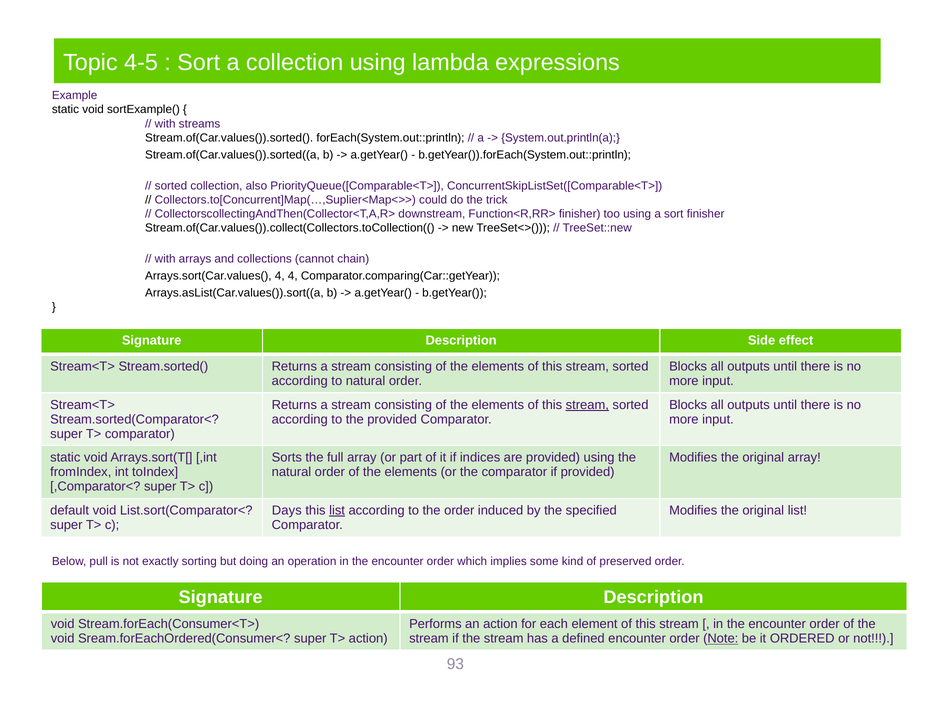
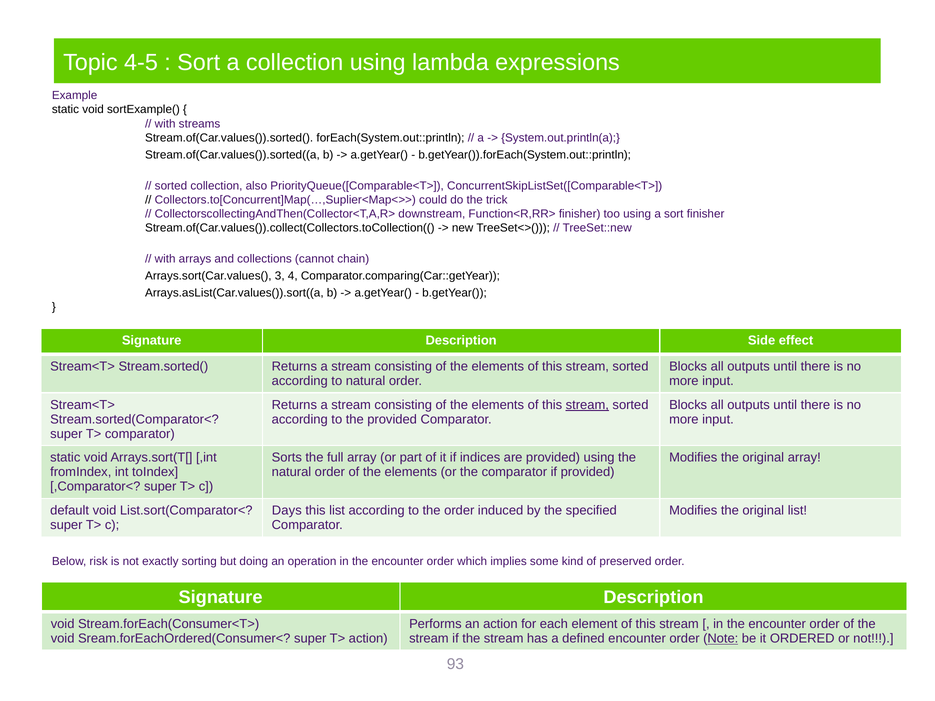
Arrays.sort(Car.values( 4: 4 -> 3 (280, 276)
list underline: present -> none (337, 511)
pull: pull -> risk (99, 562)
